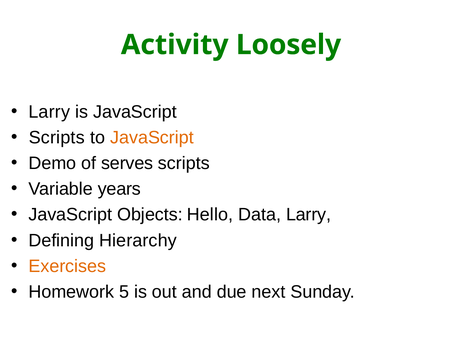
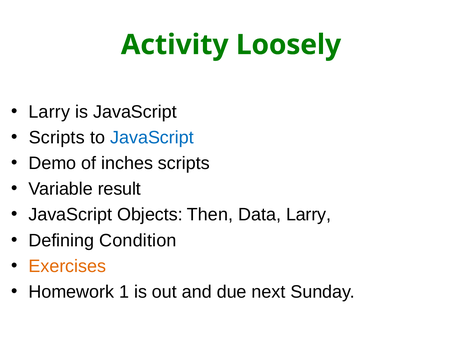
JavaScript colour: orange -> blue (152, 137)
serves: serves -> inches (127, 163)
years: years -> result (119, 189)
Hello: Hello -> Then (210, 214)
Hierarchy: Hierarchy -> Condition (138, 240)
5: 5 -> 1 (124, 291)
